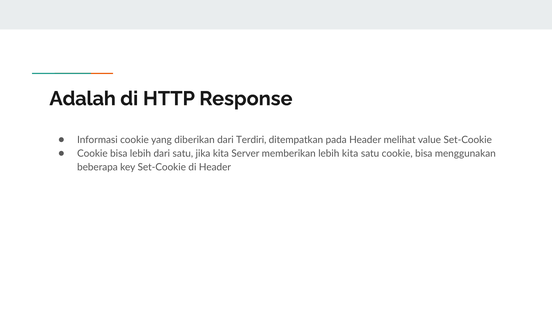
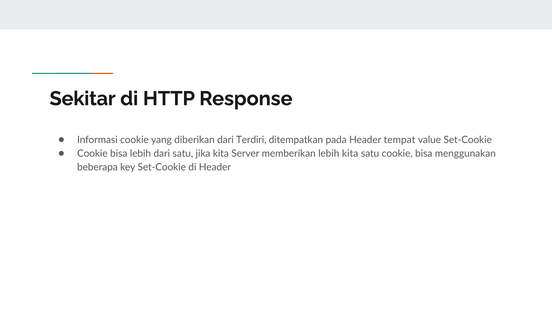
Adalah: Adalah -> Sekitar (83, 98)
melihat: melihat -> tempat (400, 139)
